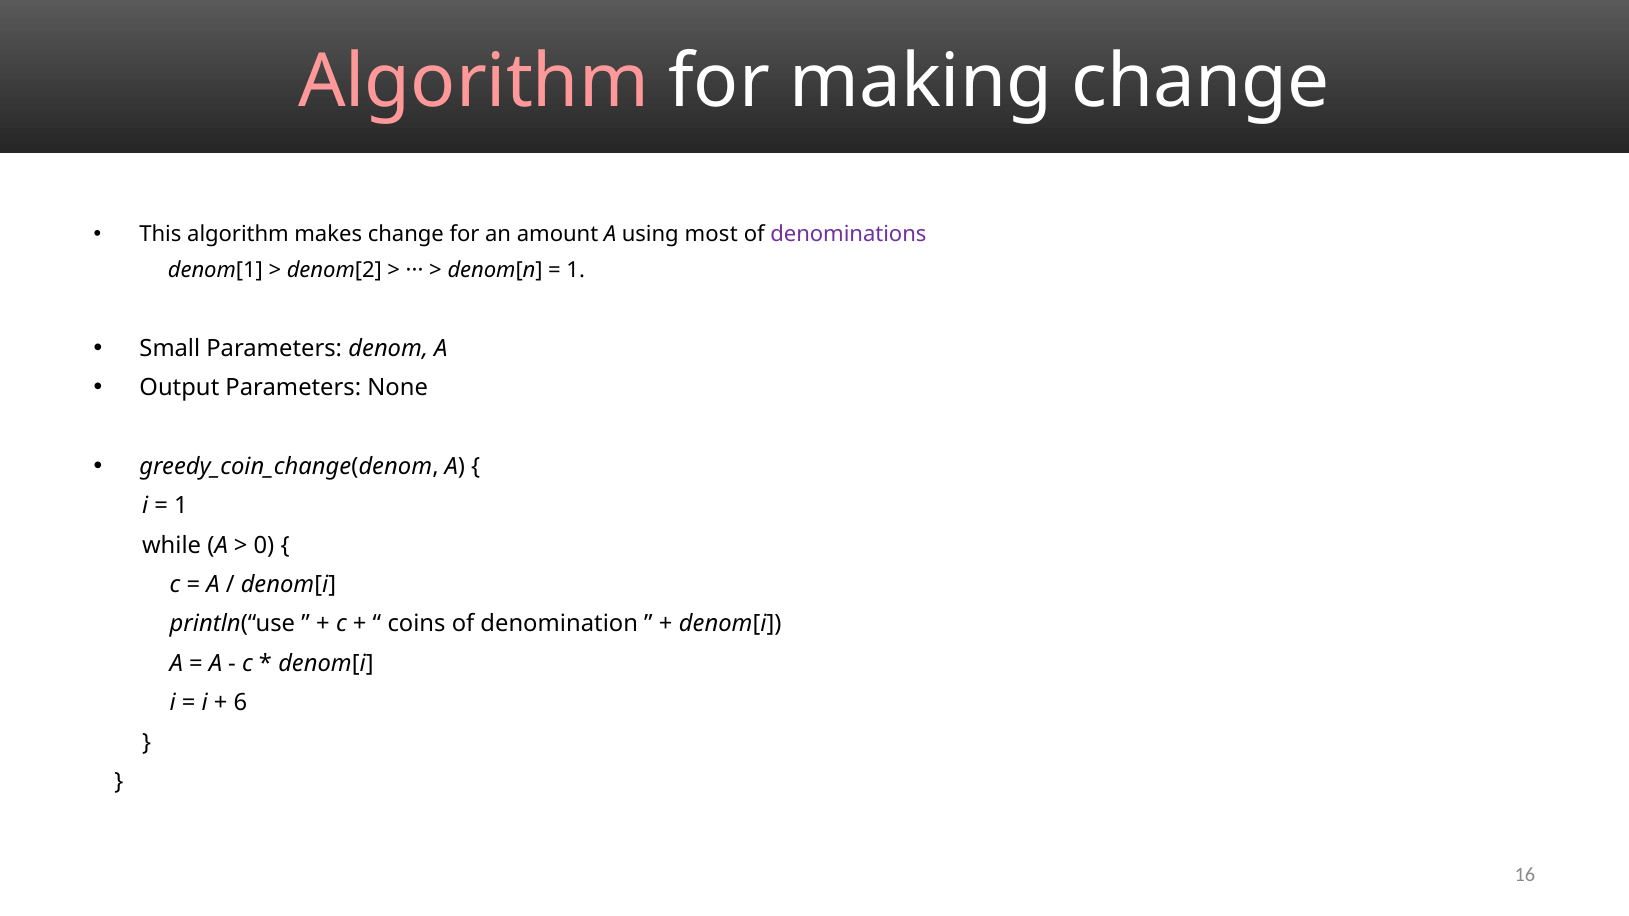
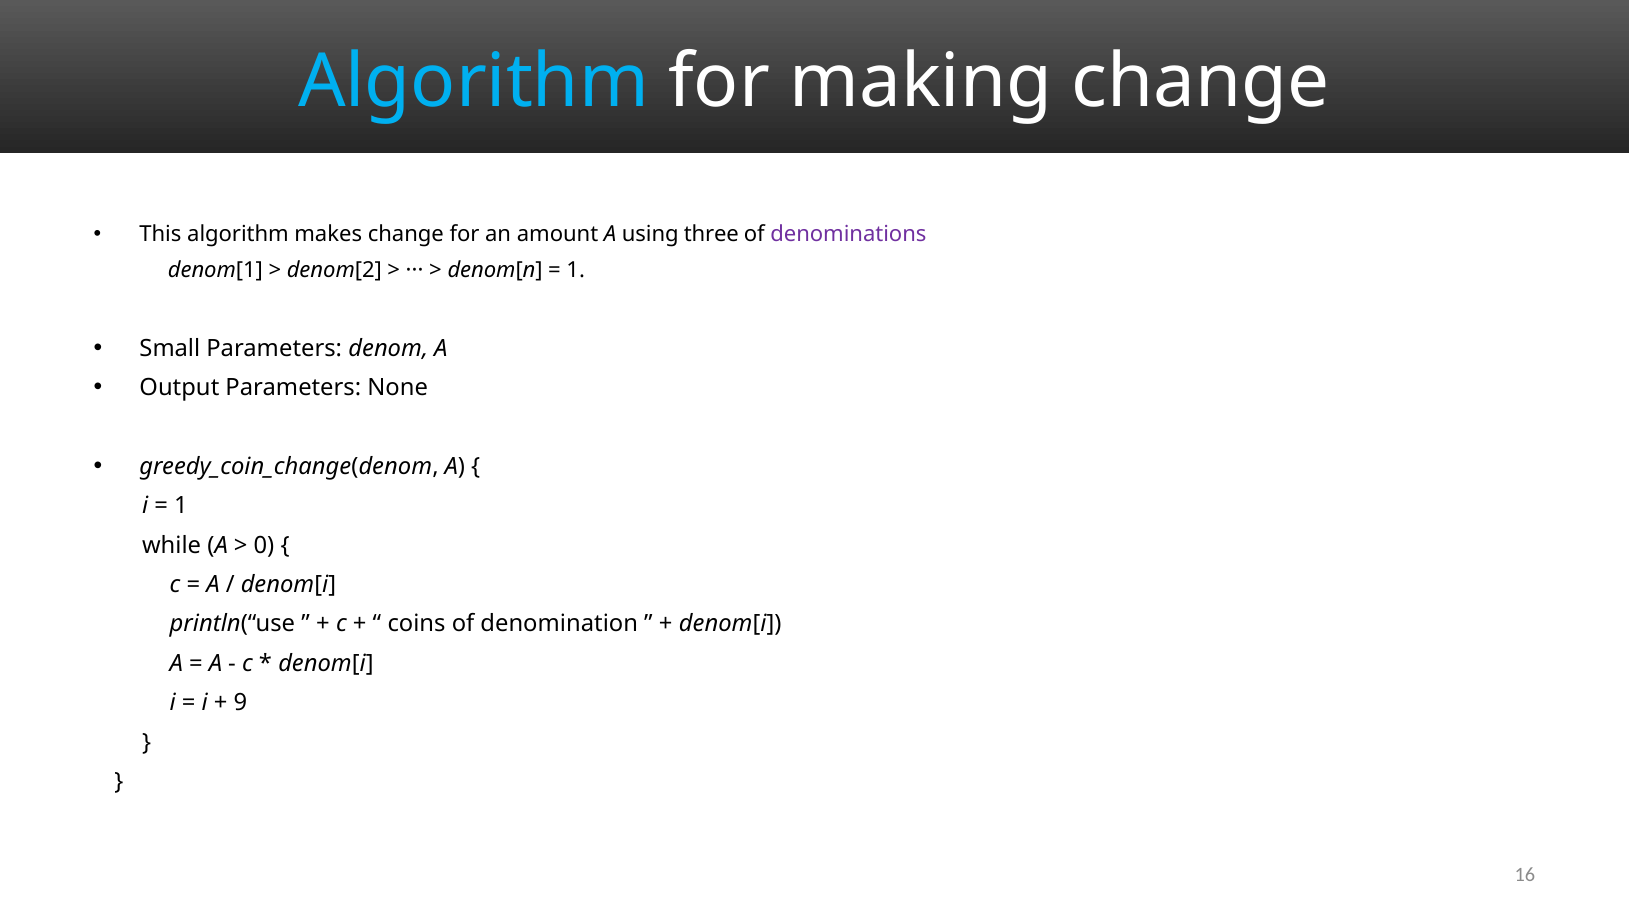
Algorithm colour: pink -> light blue (473, 82)
most: most -> three (711, 235)
6: 6 -> 9 (240, 703)
